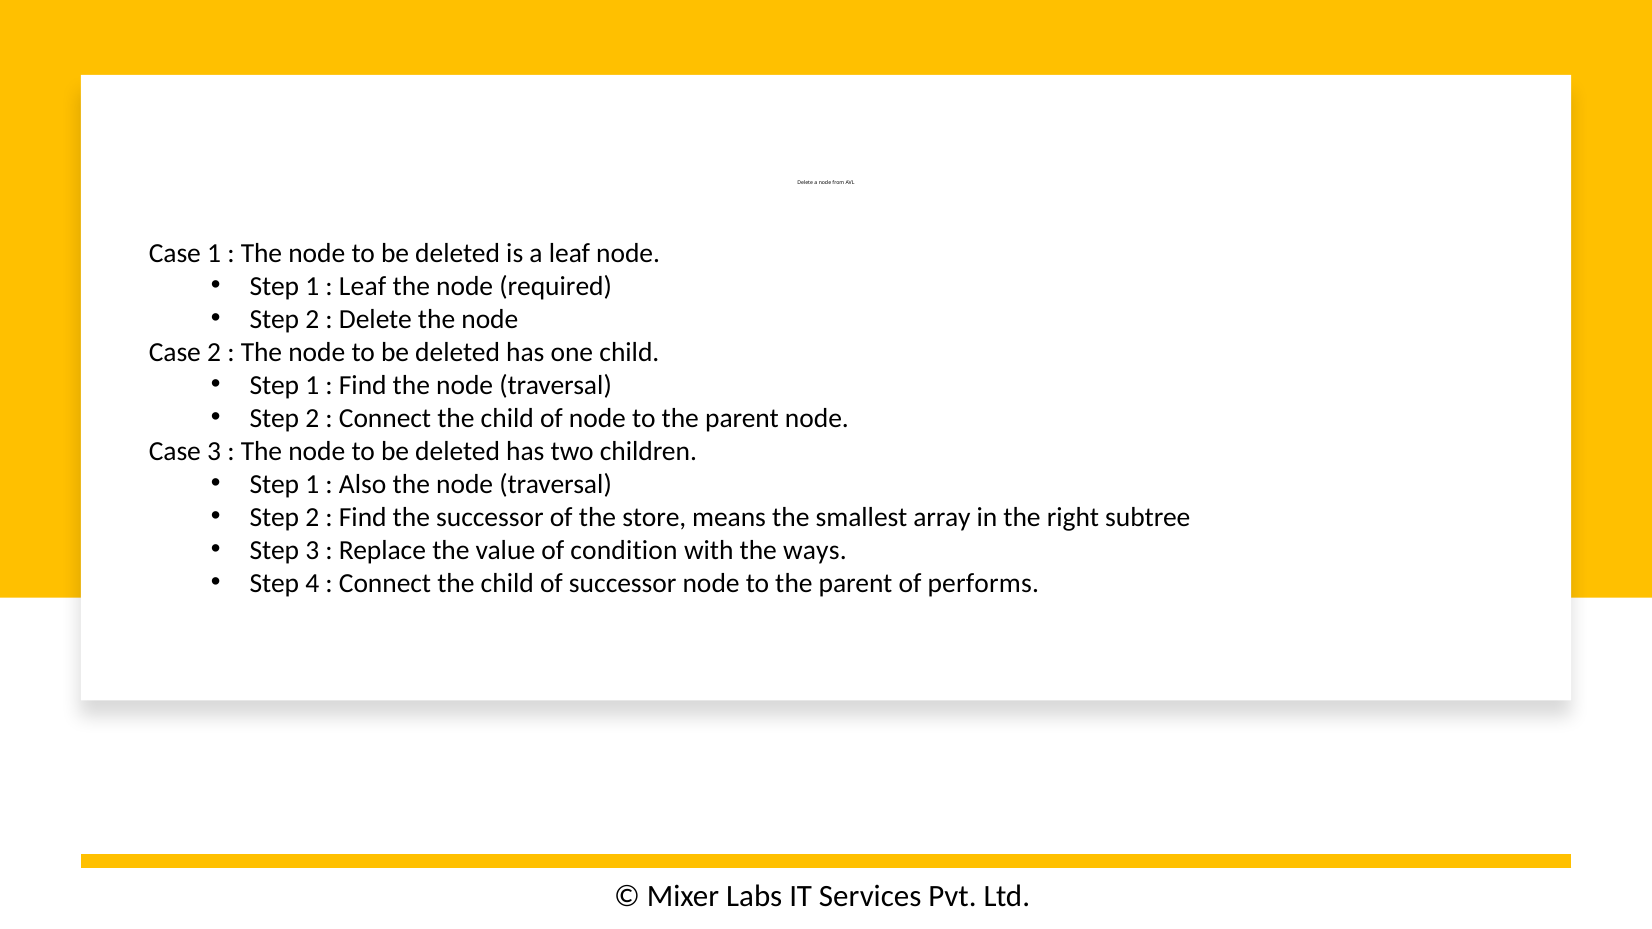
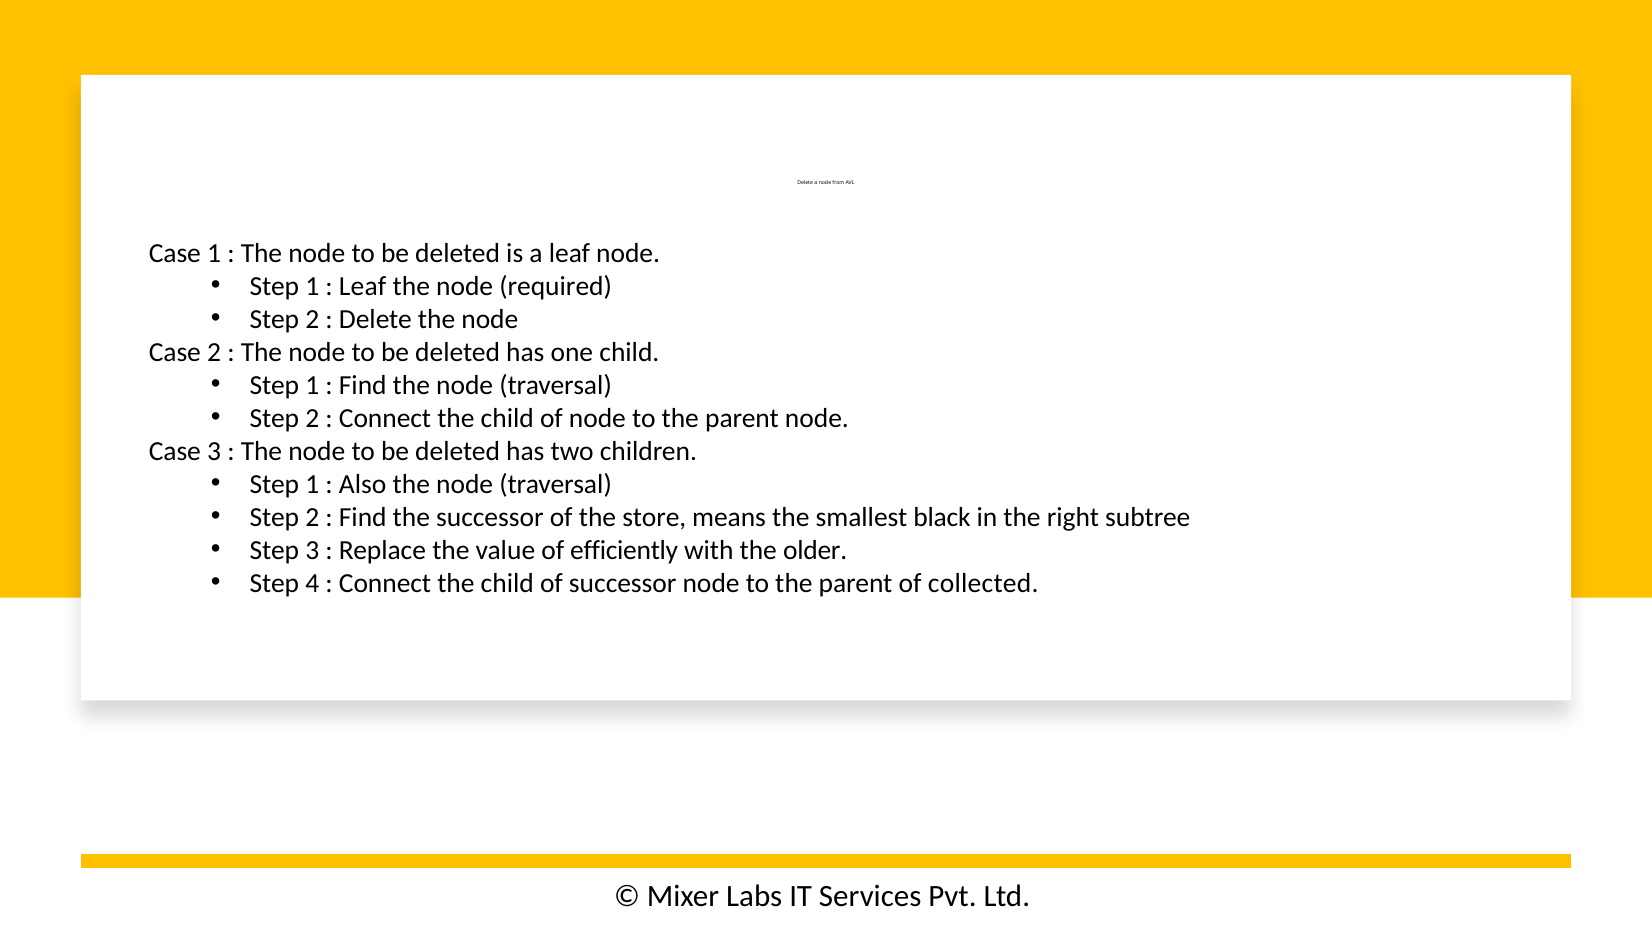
array: array -> black (942, 517)
condition: condition -> efficiently (624, 550)
ways: ways -> older (815, 550)
performs: performs -> collected (983, 583)
